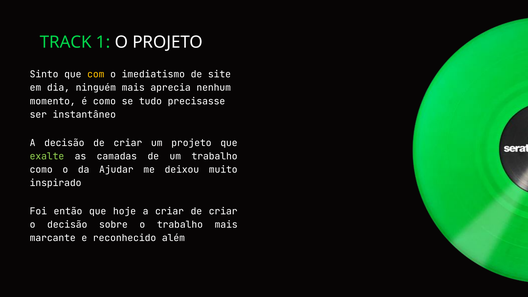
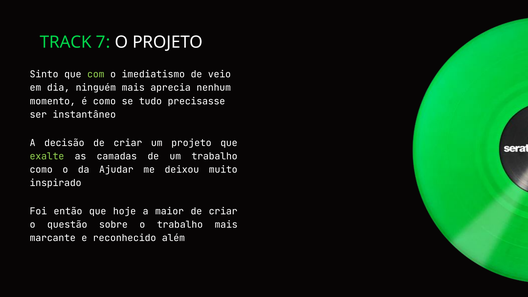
1: 1 -> 7 (103, 42)
com colour: yellow -> light green (96, 74)
site: site -> veio (219, 74)
a criar: criar -> maior (170, 211)
o decisão: decisão -> questão (67, 225)
